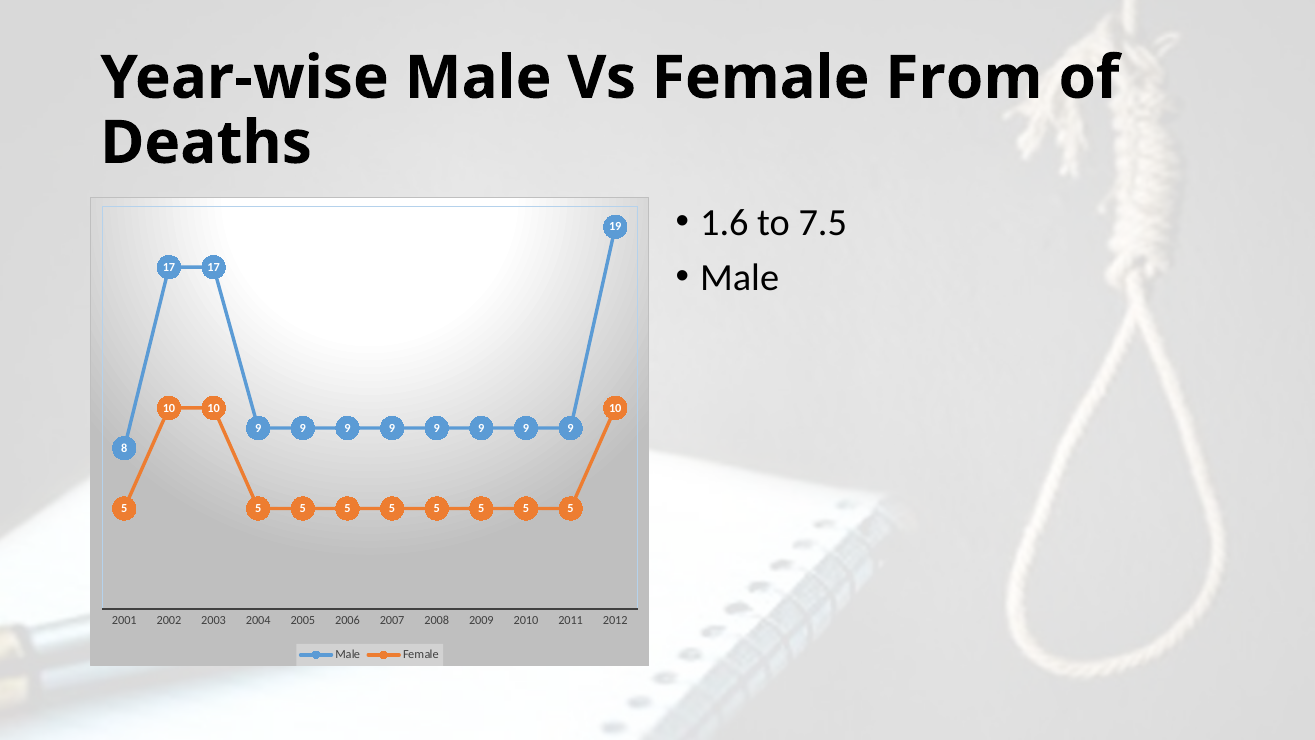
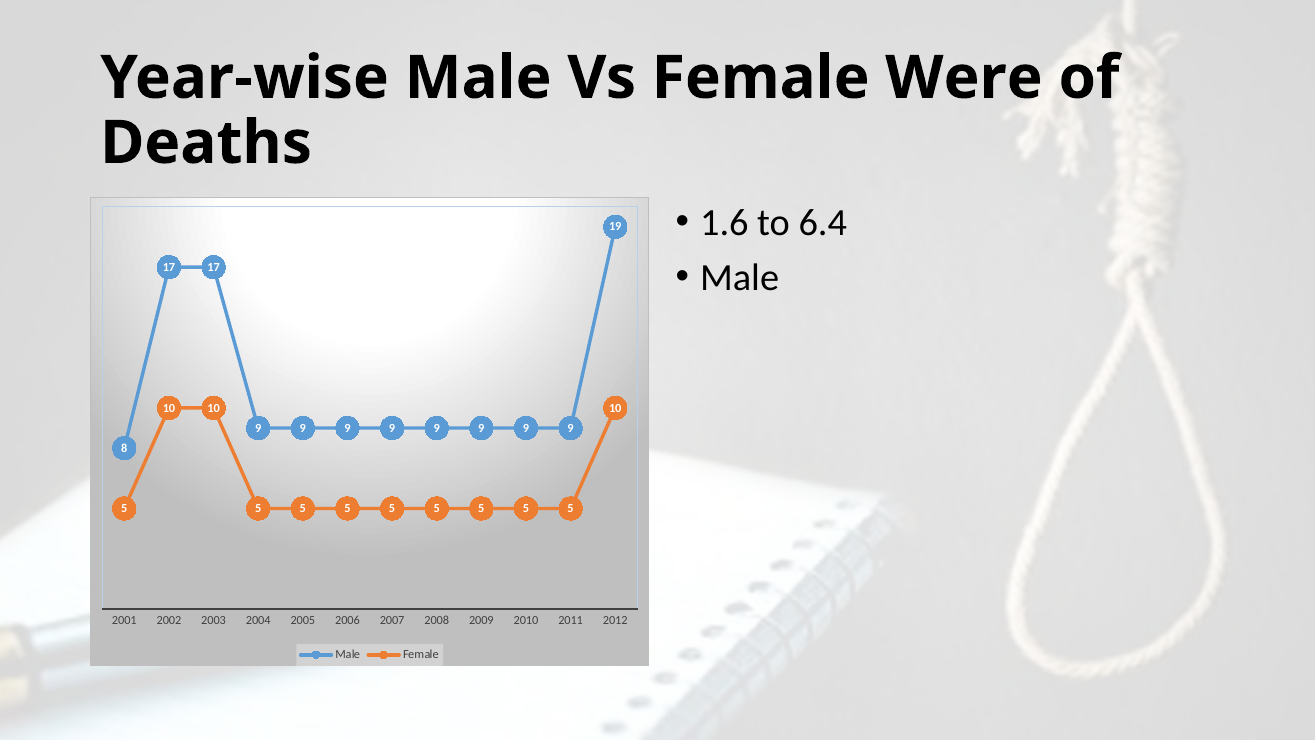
From: From -> Were (964, 78)
7.5: 7.5 -> 6.4 (823, 222)
